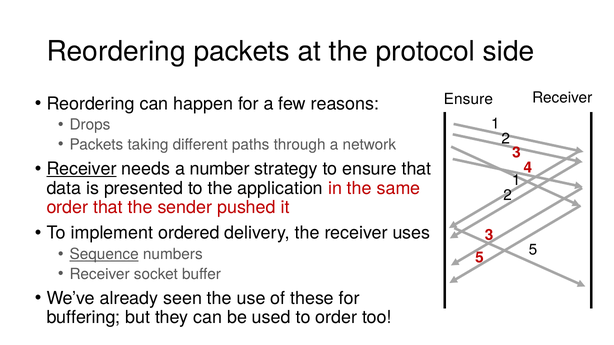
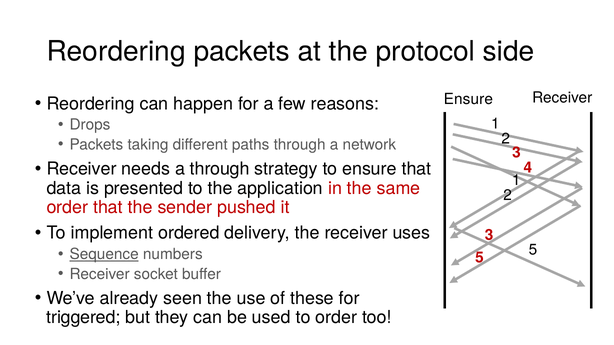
Receiver underline: present -> none (82, 169)
a number: number -> through (220, 169)
buffering: buffering -> triggered (83, 318)
